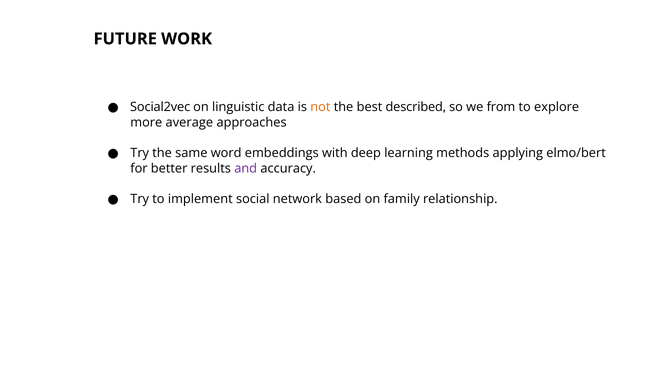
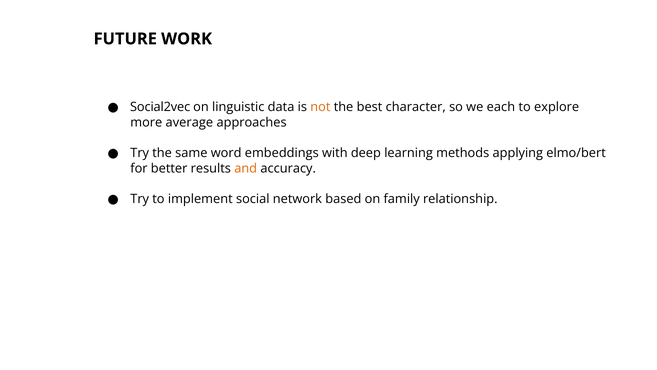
described: described -> character (416, 107)
from: from -> each (501, 107)
and colour: purple -> orange (246, 168)
